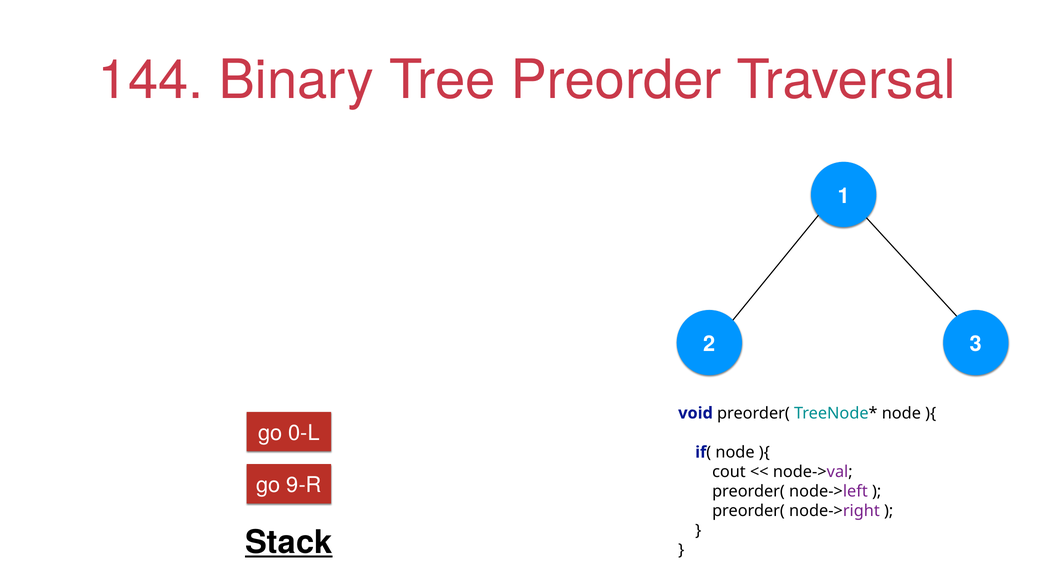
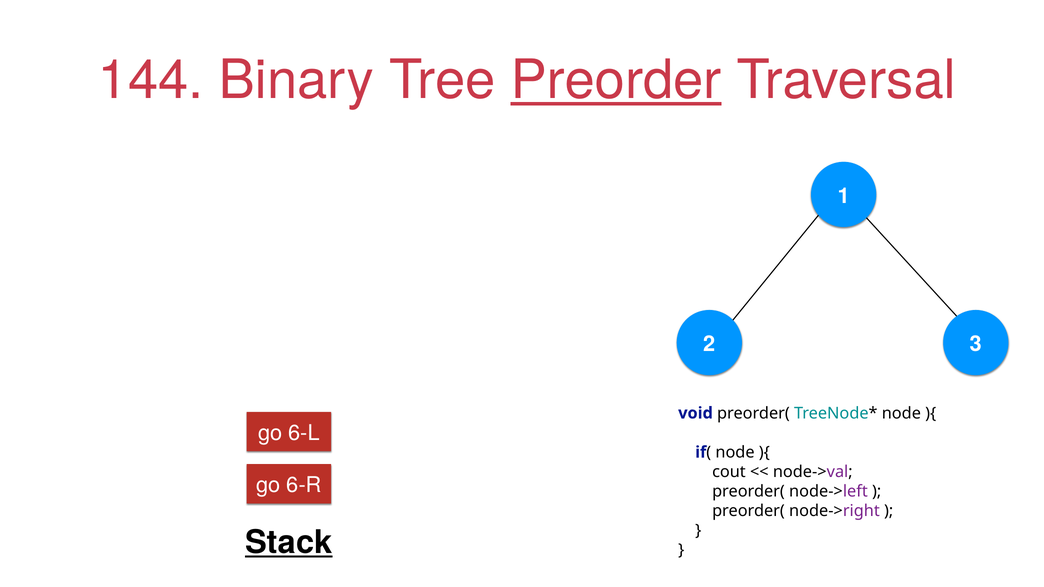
Preorder underline: none -> present (616, 80)
0-L: 0-L -> 6-L (304, 433)
9-R: 9-R -> 6-R (304, 485)
